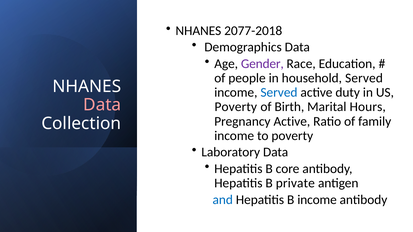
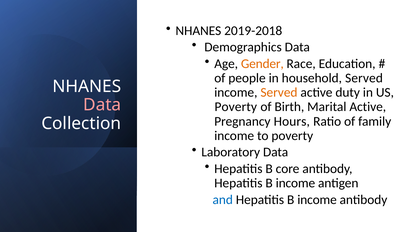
2077-2018: 2077-2018 -> 2019-2018 (253, 31)
Gender colour: purple -> orange (262, 64)
Served colour: blue -> orange (279, 93)
Marital Hours: Hours -> Active (368, 107)
Pregnancy Active: Active -> Hours (292, 121)
private: private -> income (295, 183)
